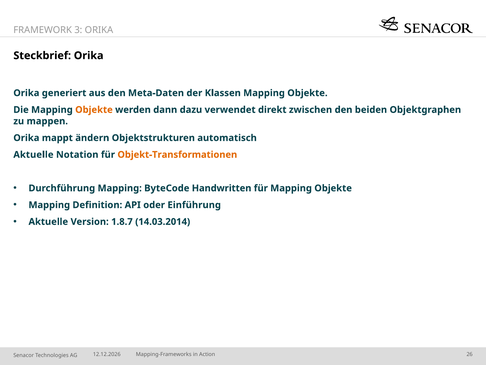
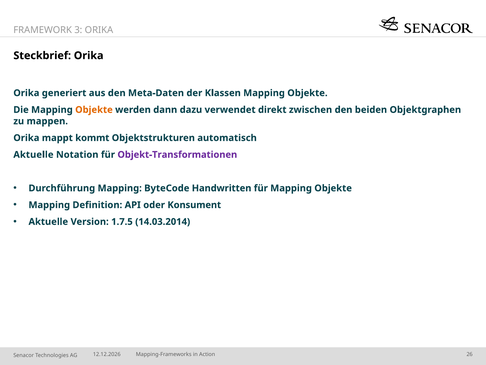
ändern: ändern -> kommt (92, 138)
Objekt-Transformationen colour: orange -> purple (177, 154)
Einführung: Einführung -> Konsument (194, 205)
1.8.7: 1.8.7 -> 1.7.5 (122, 221)
